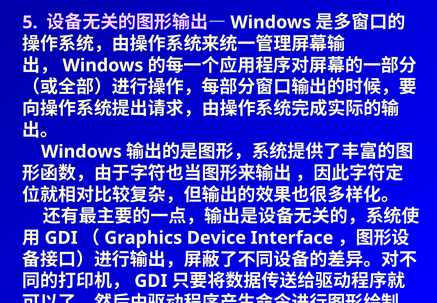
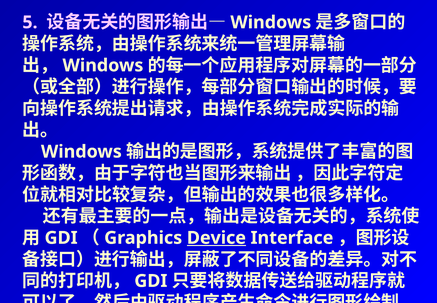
Device underline: none -> present (216, 238)
